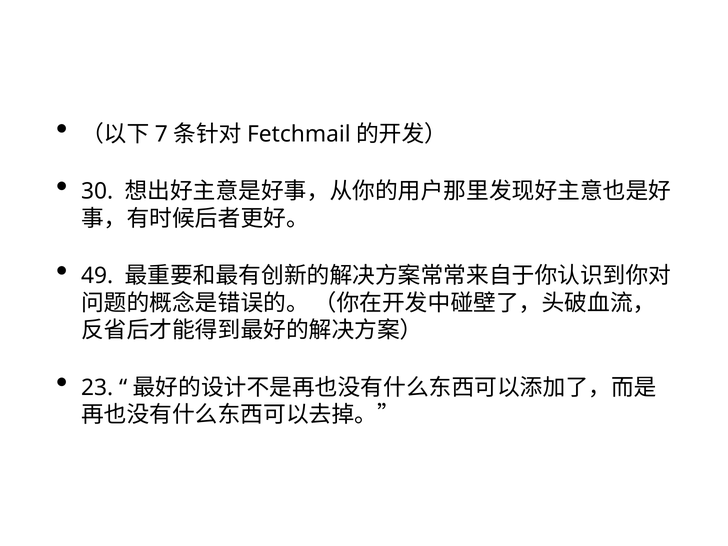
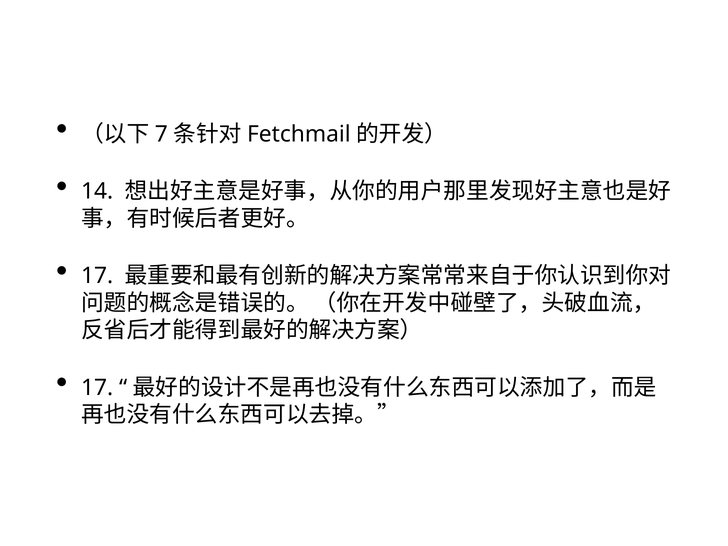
30: 30 -> 14 (97, 191)
49: 49 -> 17 (97, 276)
23: 23 -> 17 (97, 388)
